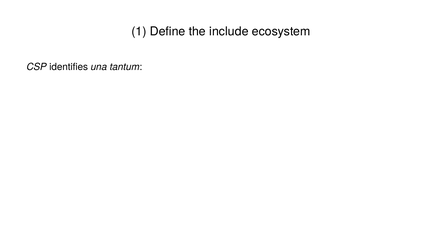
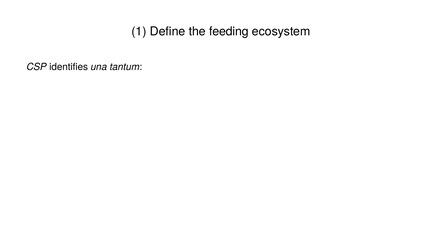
include: include -> feeding (229, 32)
